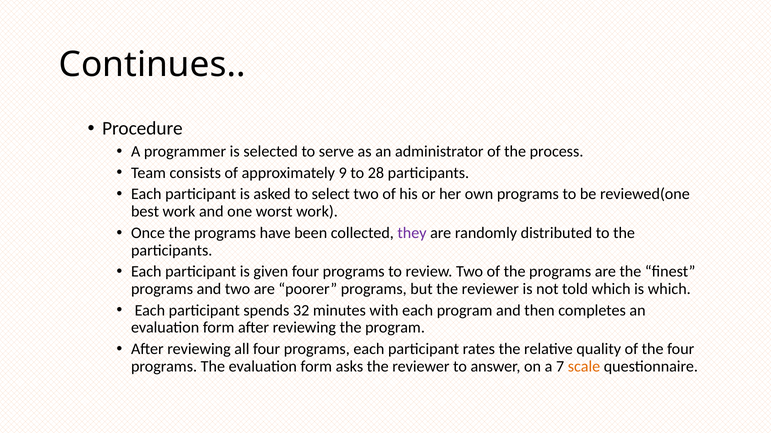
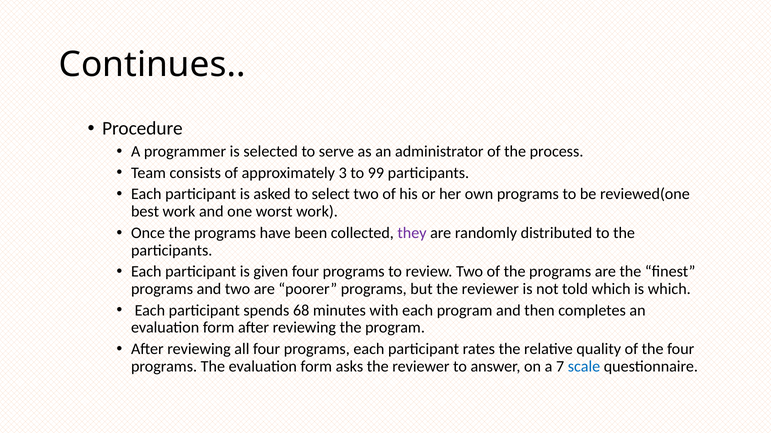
9: 9 -> 3 (343, 173)
28: 28 -> 99 (376, 173)
32: 32 -> 68 (301, 311)
scale colour: orange -> blue (584, 367)
